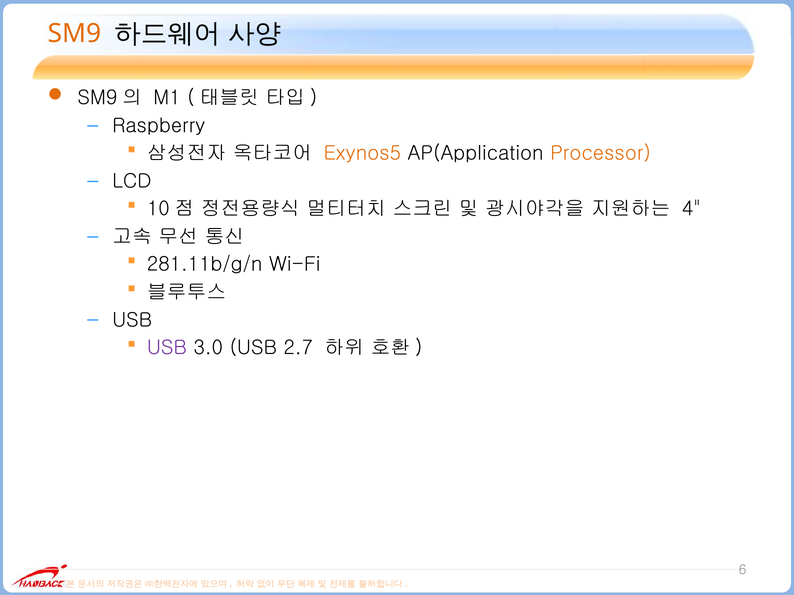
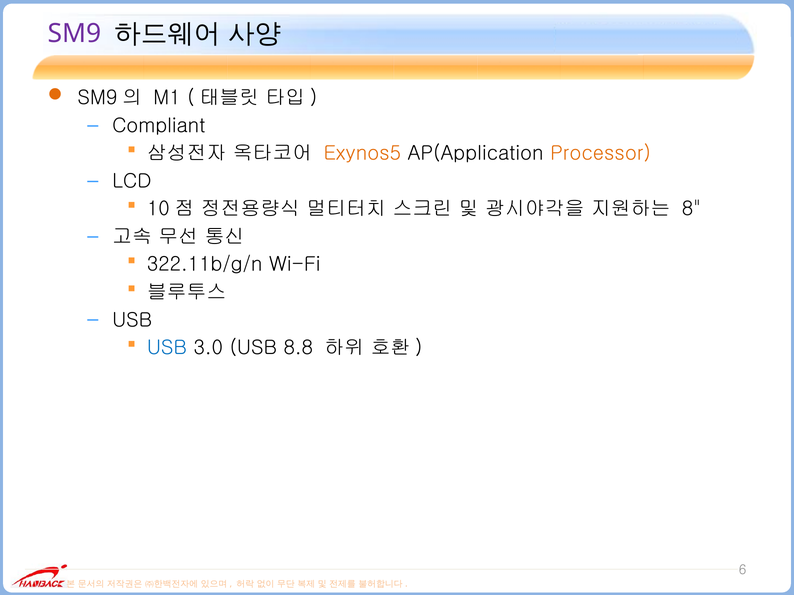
SM9 colour: orange -> purple (74, 33)
Raspberry: Raspberry -> Compliant (159, 126)
4: 4 -> 8 (691, 209)
281.11b/g/n: 281.11b/g/n -> 322.11b/g/n (205, 265)
USB colour: purple -> blue (167, 348)
2.7: 2.7 -> 8.8 (298, 348)
